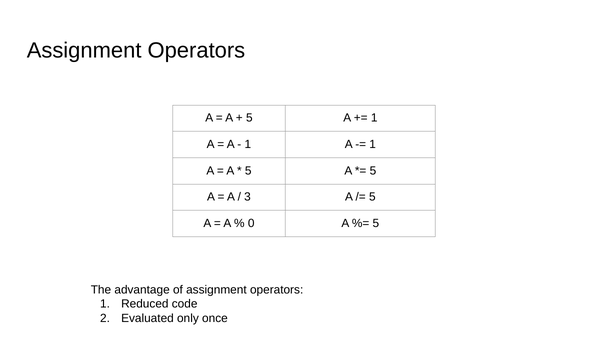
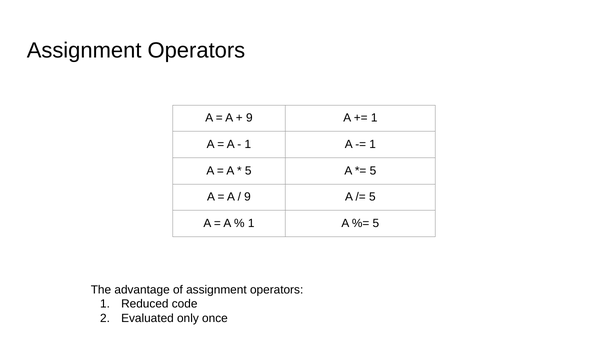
5: 5 -> 9 (249, 118)
3: 3 -> 9 (248, 197)
0: 0 -> 1 (251, 223)
